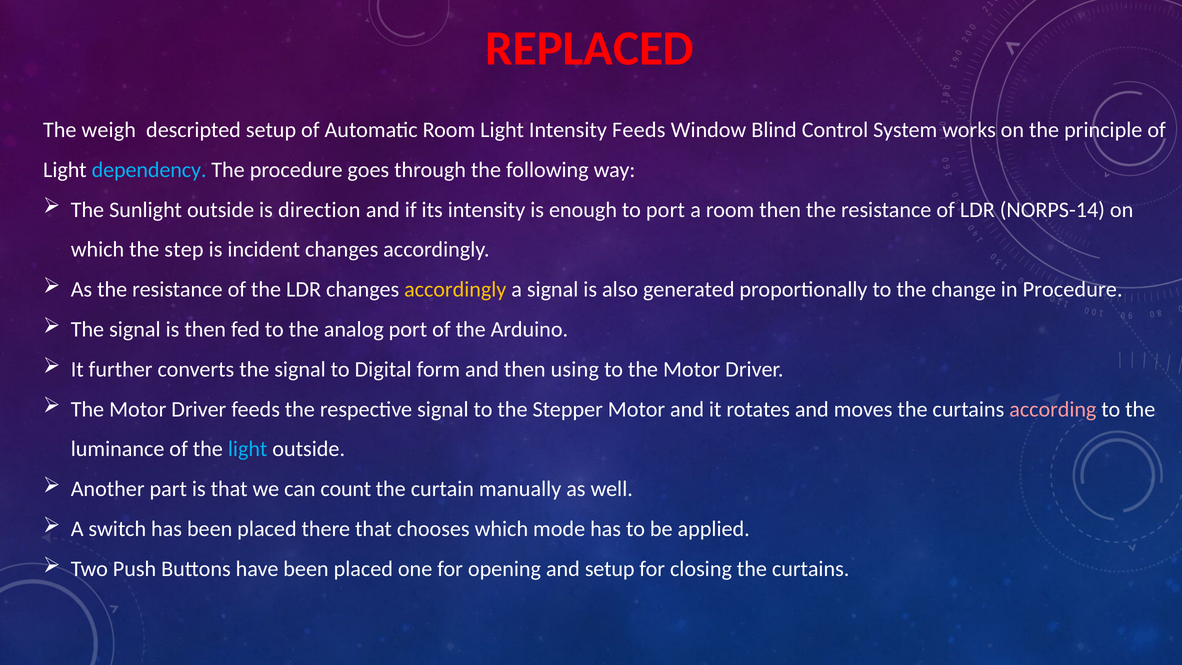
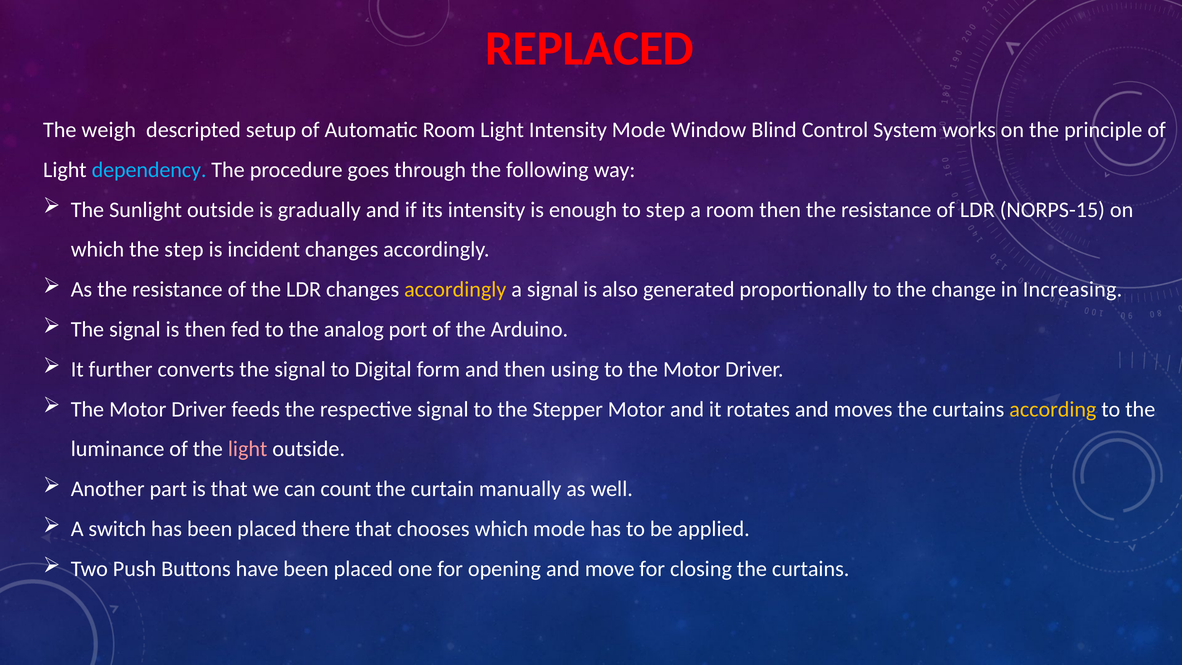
Intensity Feeds: Feeds -> Mode (639, 130)
direction: direction -> gradually (319, 210)
to port: port -> step (665, 210)
NORPS-14: NORPS-14 -> NORPS-15 (1052, 210)
in Procedure: Procedure -> Increasing (1073, 289)
according colour: pink -> yellow (1053, 409)
light colour: light blue -> pink (248, 449)
and setup: setup -> move (610, 569)
